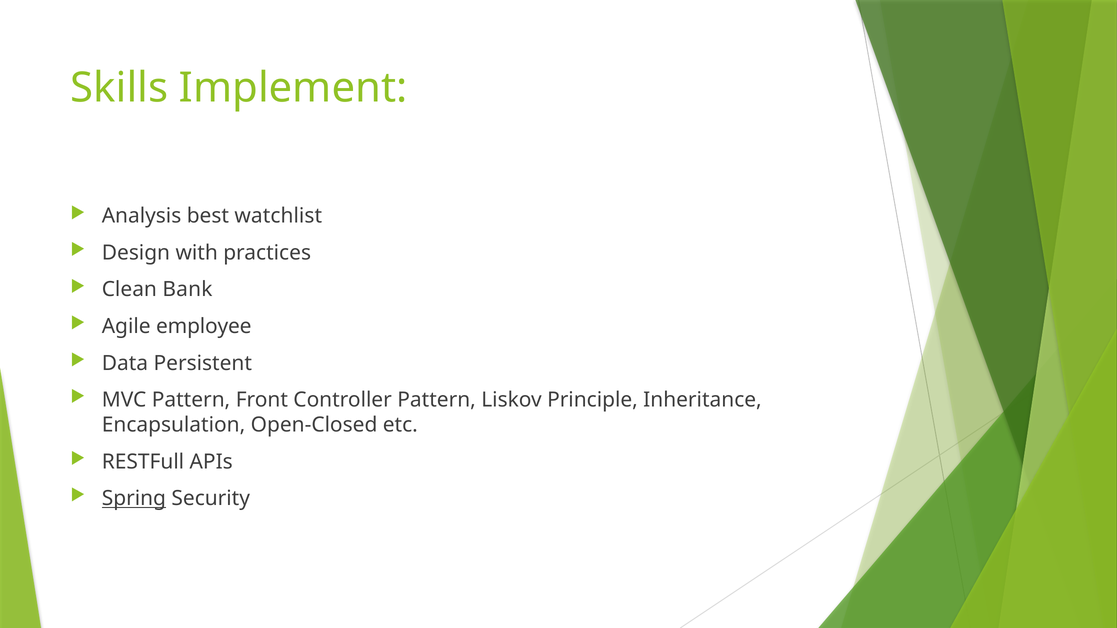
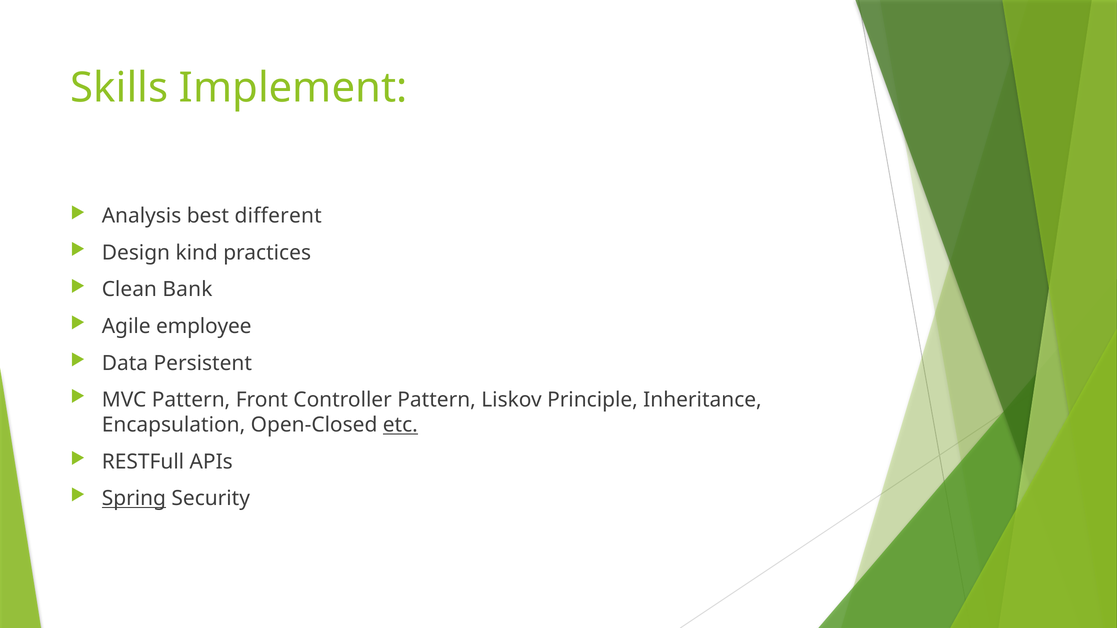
watchlist: watchlist -> different (278, 216)
with: with -> kind (197, 253)
etc underline: none -> present (400, 425)
